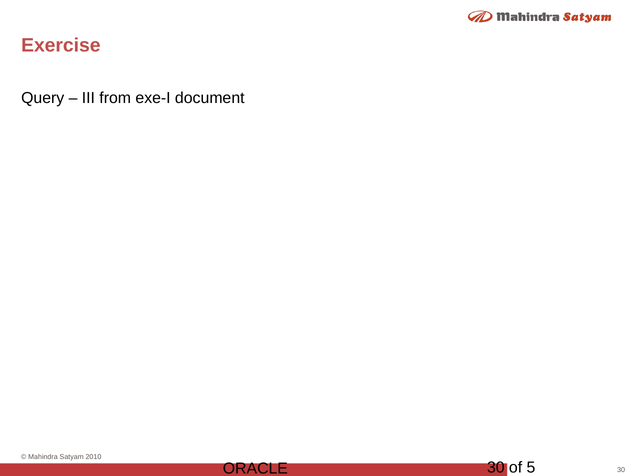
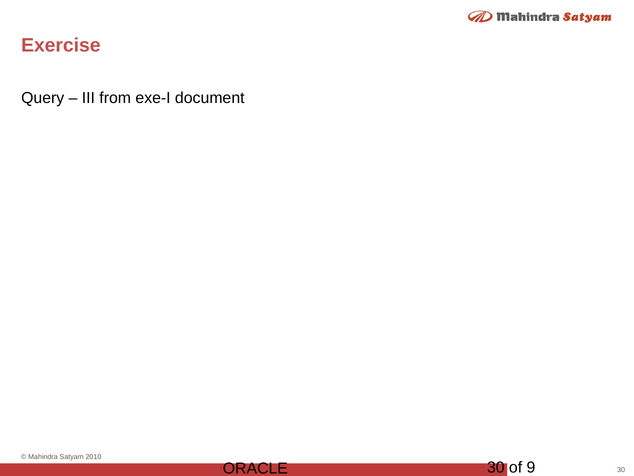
5: 5 -> 9 (531, 467)
